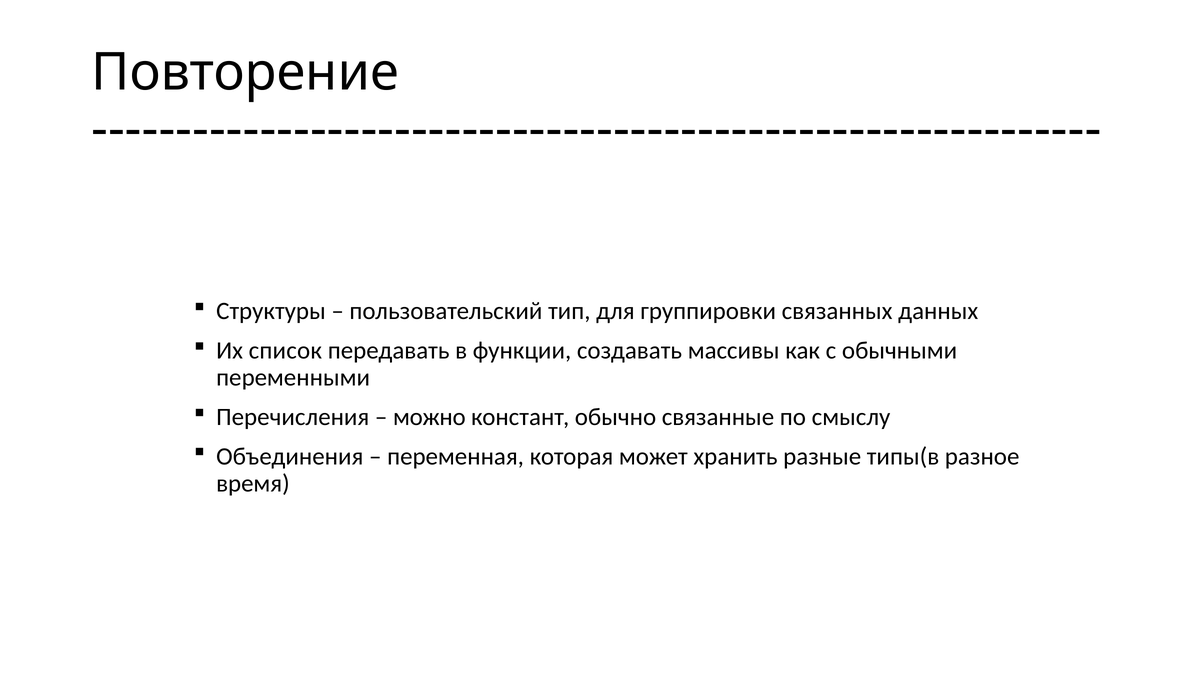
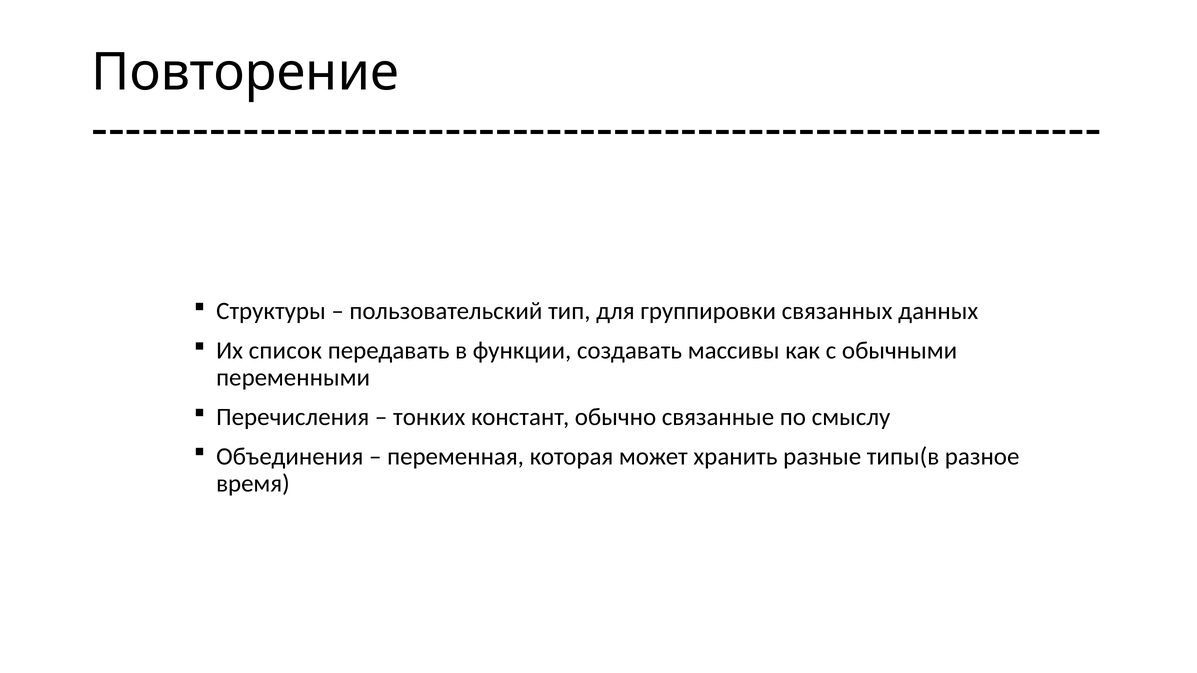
можно: можно -> тонких (429, 417)
